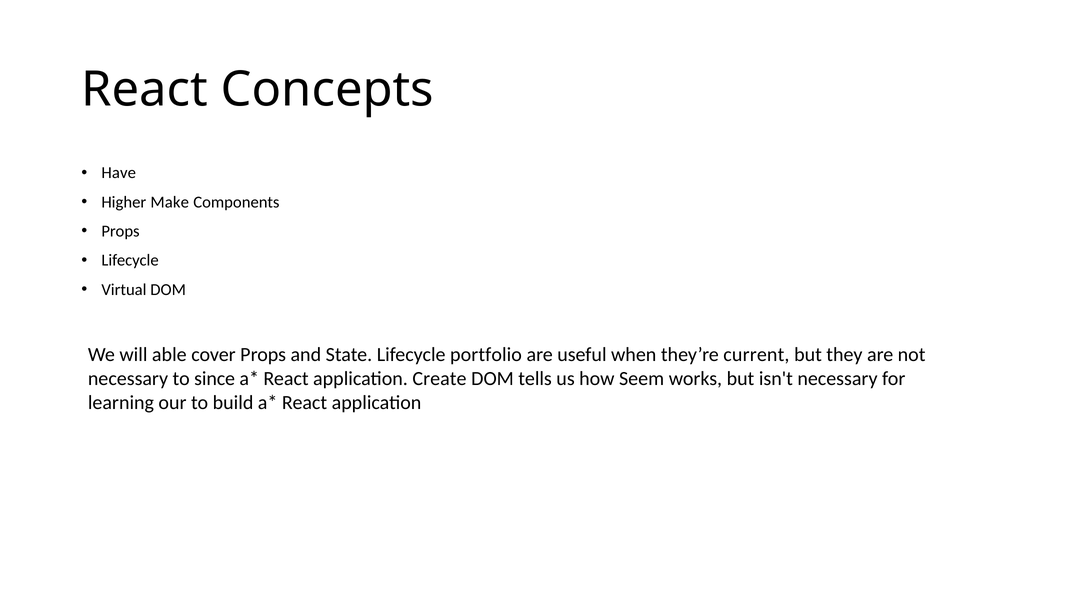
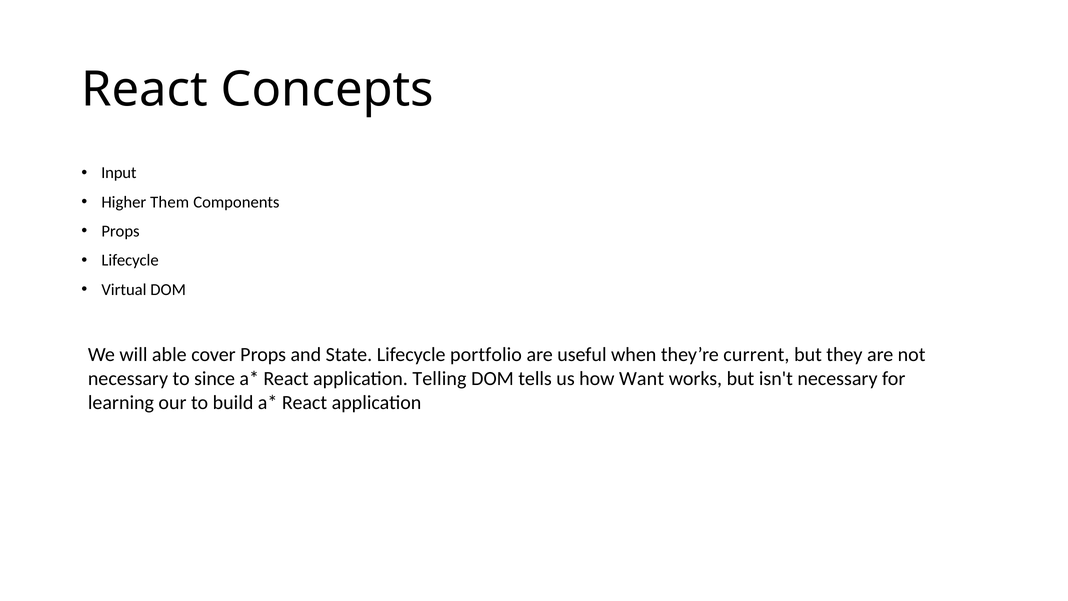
Have: Have -> Input (119, 173)
Make: Make -> Them (170, 202)
Create: Create -> Telling (439, 378)
Seem: Seem -> Want (642, 378)
